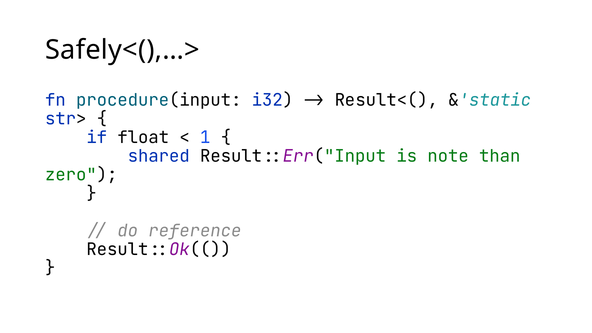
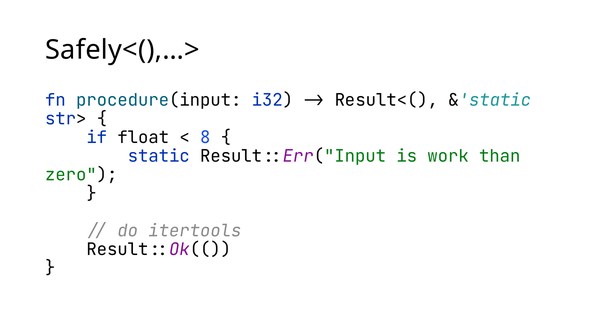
1: 1 -> 8 (205, 137)
shared: shared -> static (159, 156)
note: note -> work (448, 156)
reference: reference -> itertools (195, 231)
